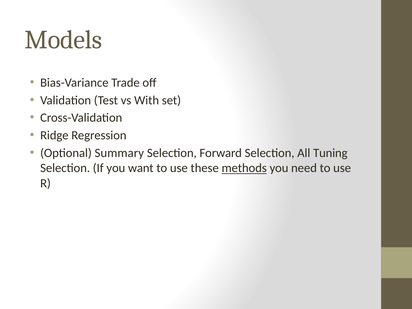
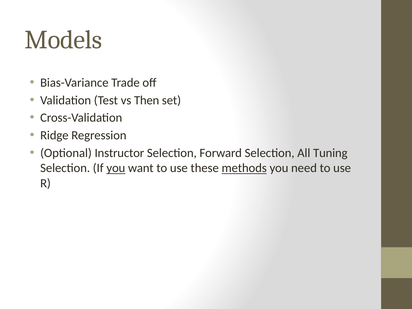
With: With -> Then (147, 100)
Summary: Summary -> Instructor (119, 153)
you underline: none -> present (116, 168)
